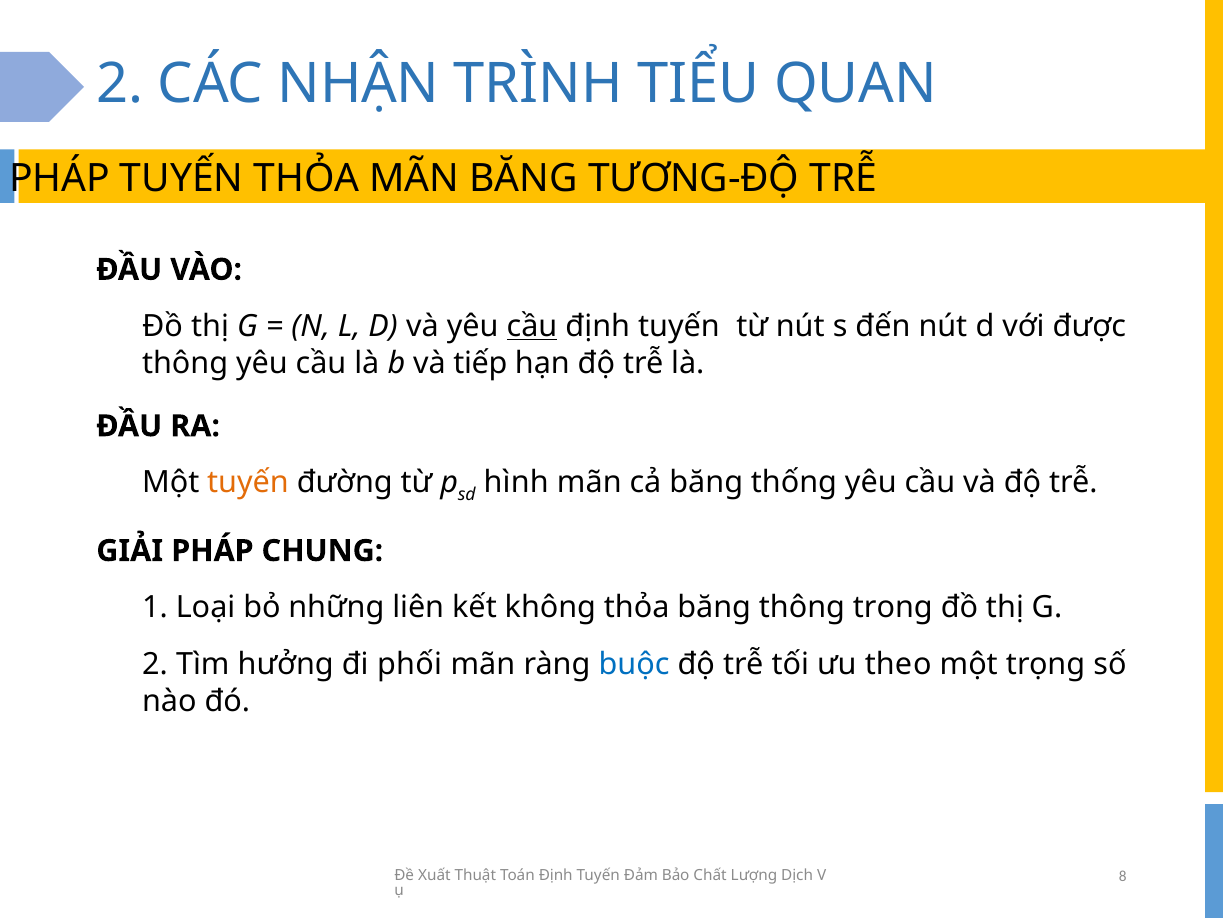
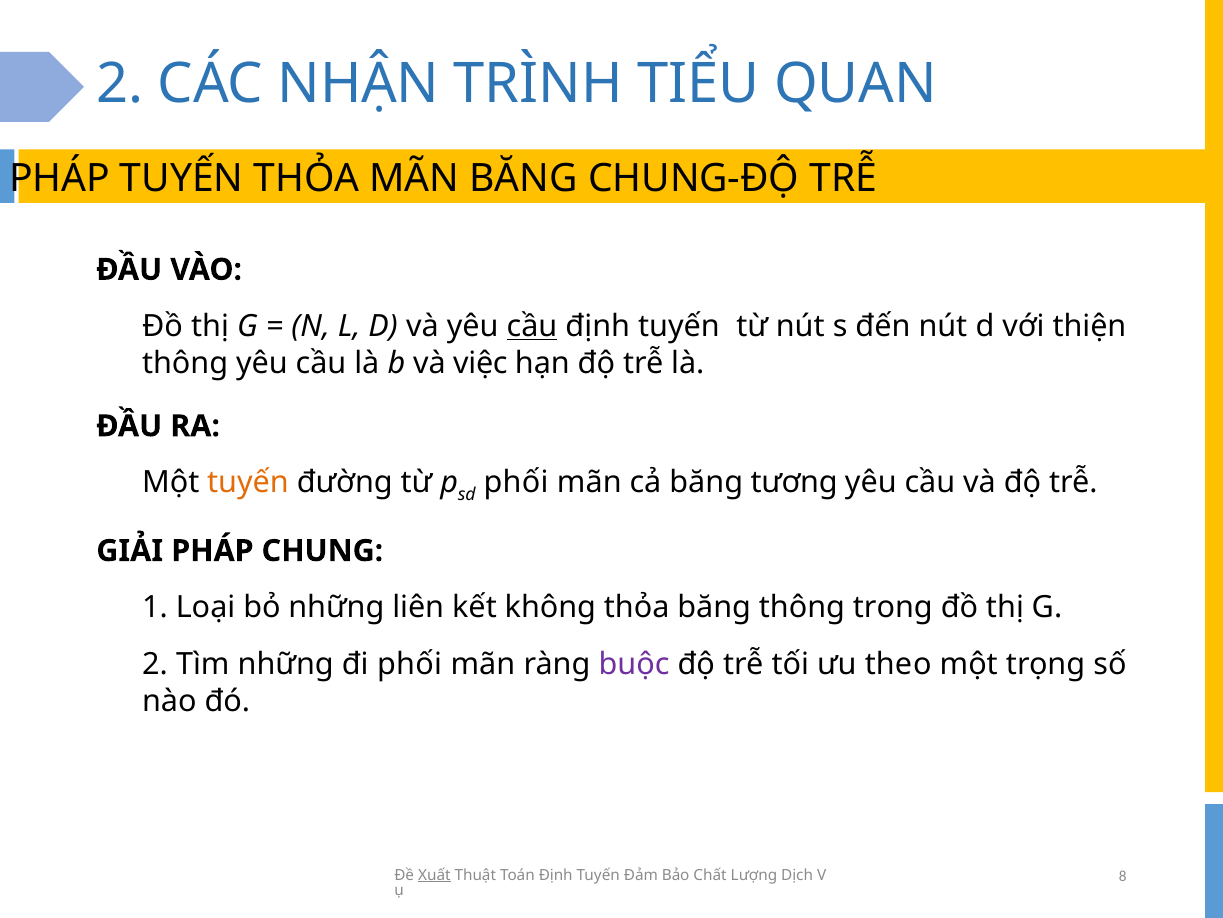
TƯƠNG-ĐỘ: TƯƠNG-ĐỘ -> CHUNG-ĐỘ (694, 178)
được: được -> thiện (1089, 326)
tiếp: tiếp -> việc (480, 363)
hình: hình -> phối (516, 482)
thống: thống -> tương (794, 482)
Tìm hưởng: hưởng -> những (286, 664)
buộc colour: blue -> purple (634, 664)
Xuất underline: none -> present (434, 874)
